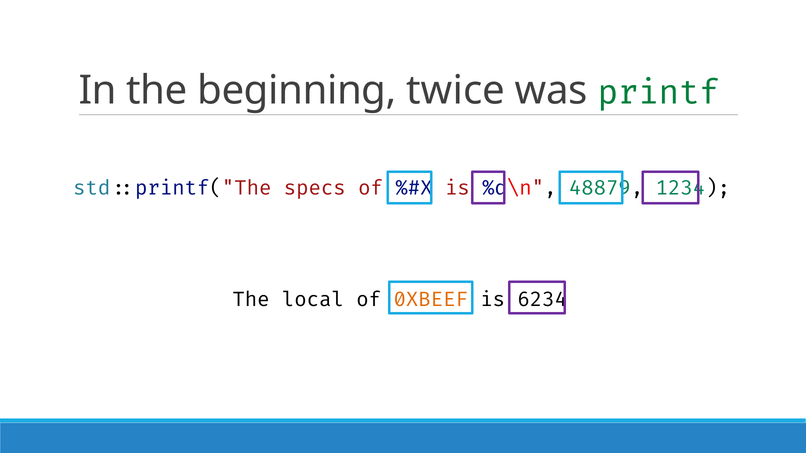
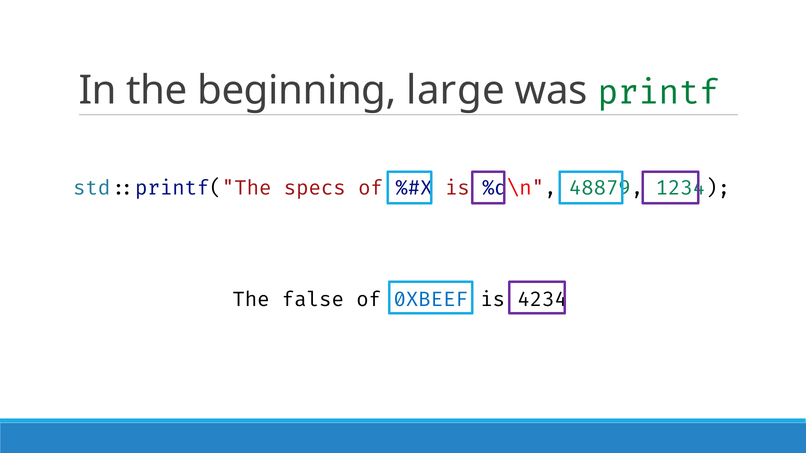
twice: twice -> large (456, 90)
local: local -> false (313, 300)
0XBEEF colour: orange -> blue (431, 300)
6234: 6234 -> 4234 (542, 300)
